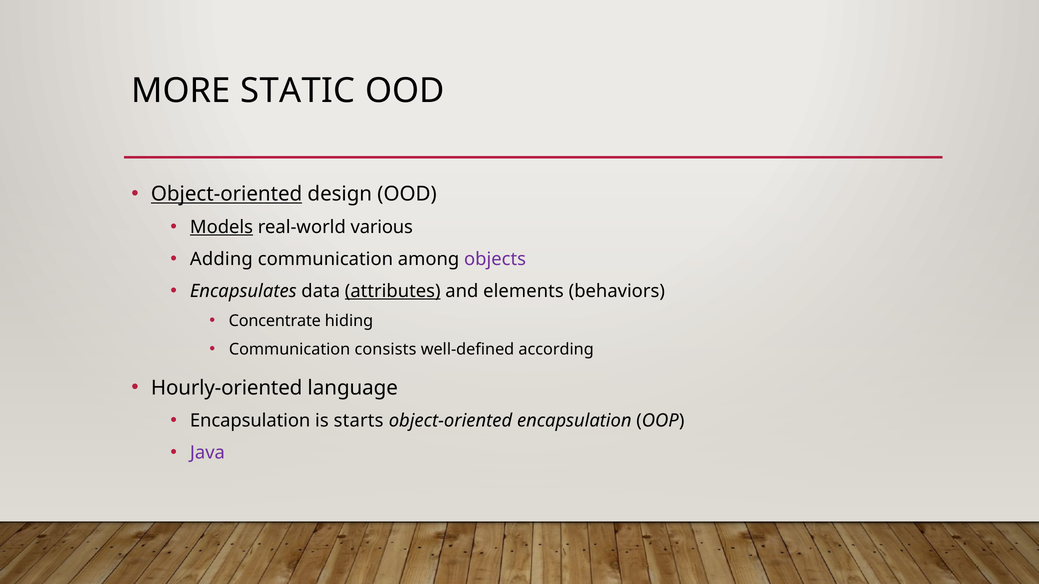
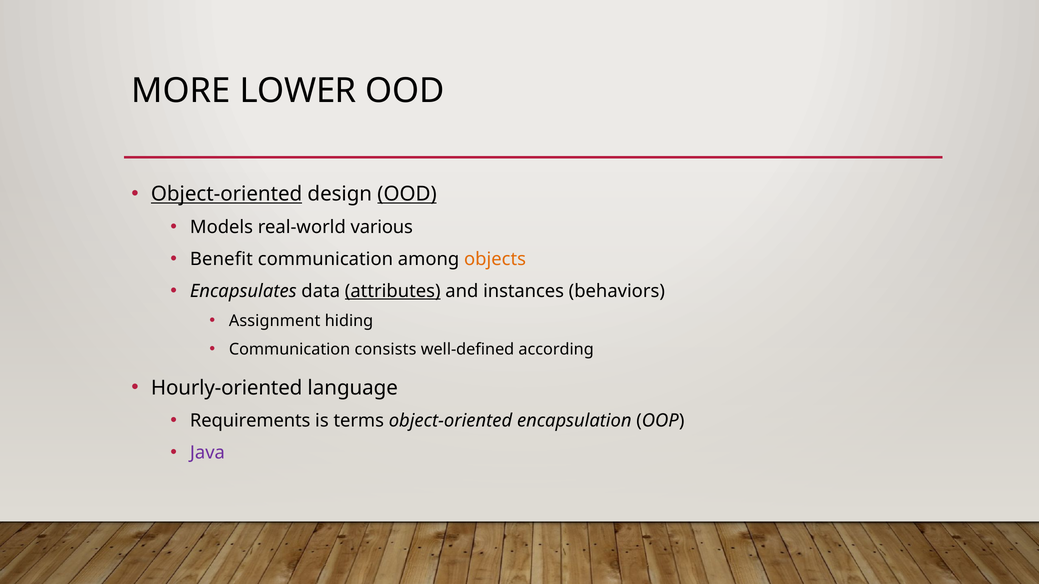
STATIC: STATIC -> LOWER (298, 91)
OOD underline: none -> present (407, 194)
Models underline: present -> none (221, 227)
Adding: Adding -> Benefit (221, 259)
objects colour: purple -> orange (495, 259)
elements: elements -> instances (524, 291)
Concentrate: Concentrate -> Assignment (275, 321)
Encapsulation: Encapsulation -> Requirements (250, 421)
starts: starts -> terms (359, 421)
